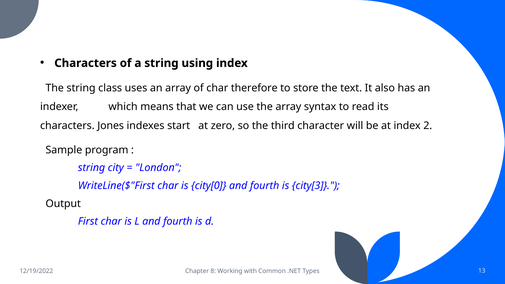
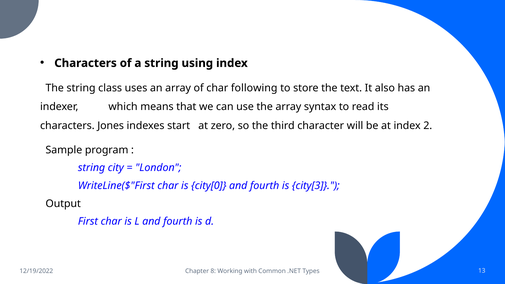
therefore: therefore -> following (254, 88)
